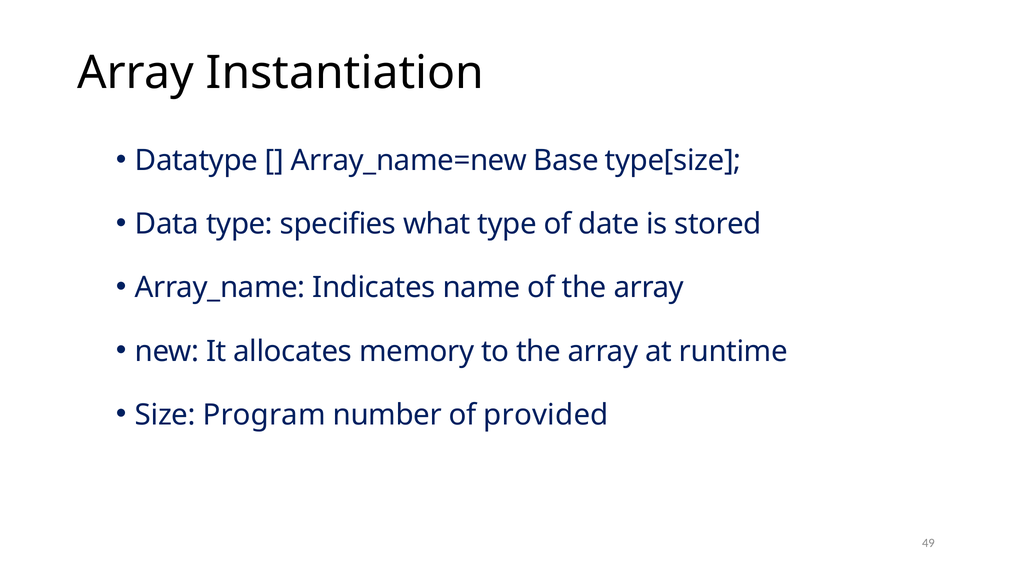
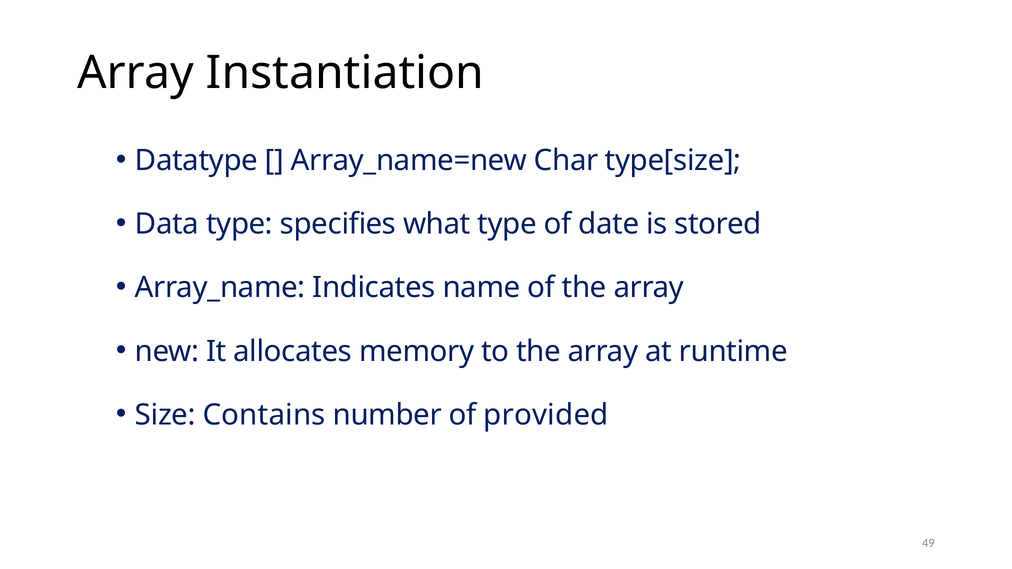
Base: Base -> Char (566, 161)
Program: Program -> Contains (264, 415)
